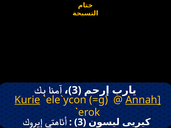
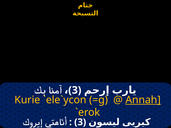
Kurie underline: present -> none (27, 100)
